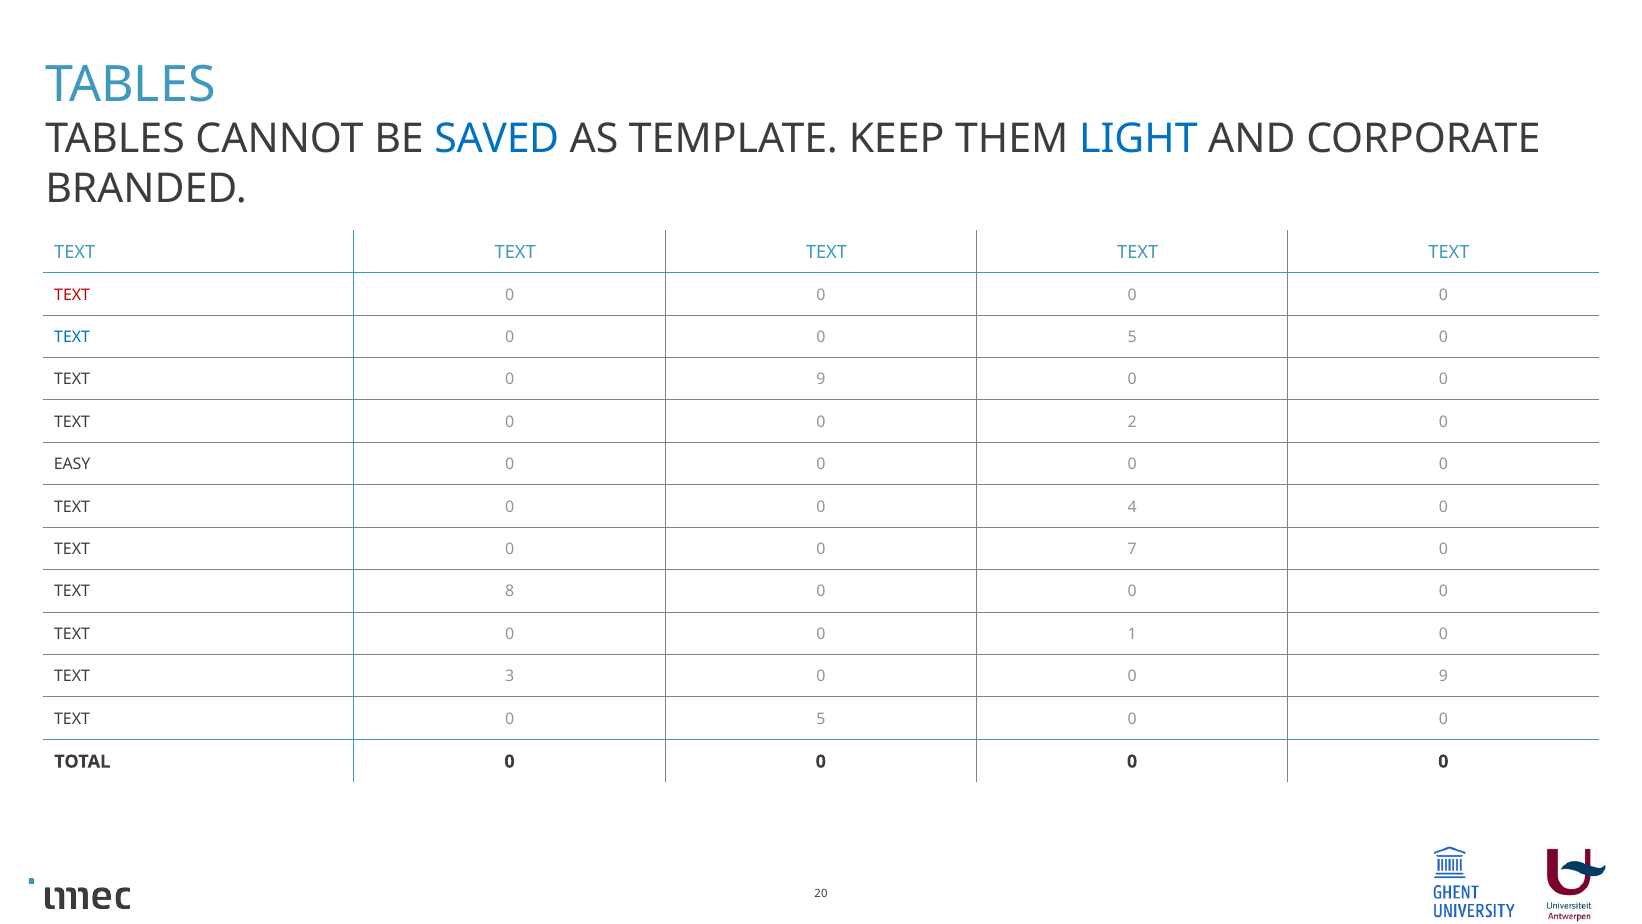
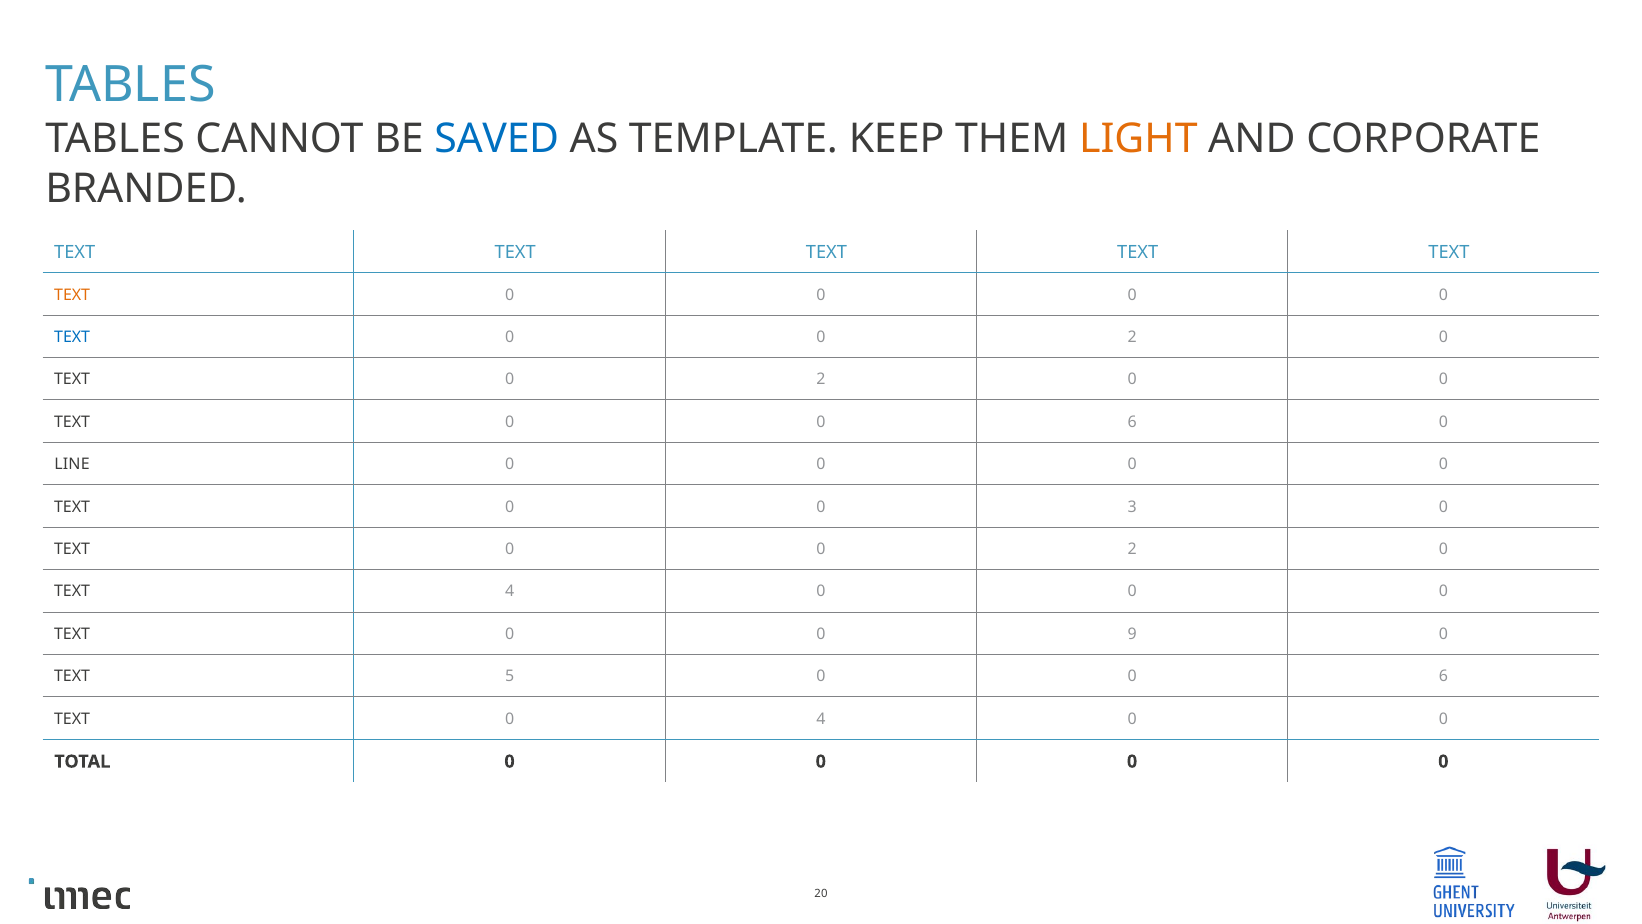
LIGHT colour: blue -> orange (1138, 139)
TEXT colour: red -> orange (72, 295)
5: 5 -> 2 (1132, 337)
TEXT 0 9: 9 -> 2 (821, 379)
TEXT 0 0 2: 2 -> 6 (1132, 422)
EASY: EASY -> LINE (72, 464)
4: 4 -> 3 (1132, 507)
7: 7 -> 2 (1132, 549)
TEXT 8: 8 -> 4 (510, 591)
1: 1 -> 9 (1132, 634)
3: 3 -> 5 (510, 676)
9: 9 -> 6 (1443, 676)
TEXT 0 5: 5 -> 4 (821, 719)
